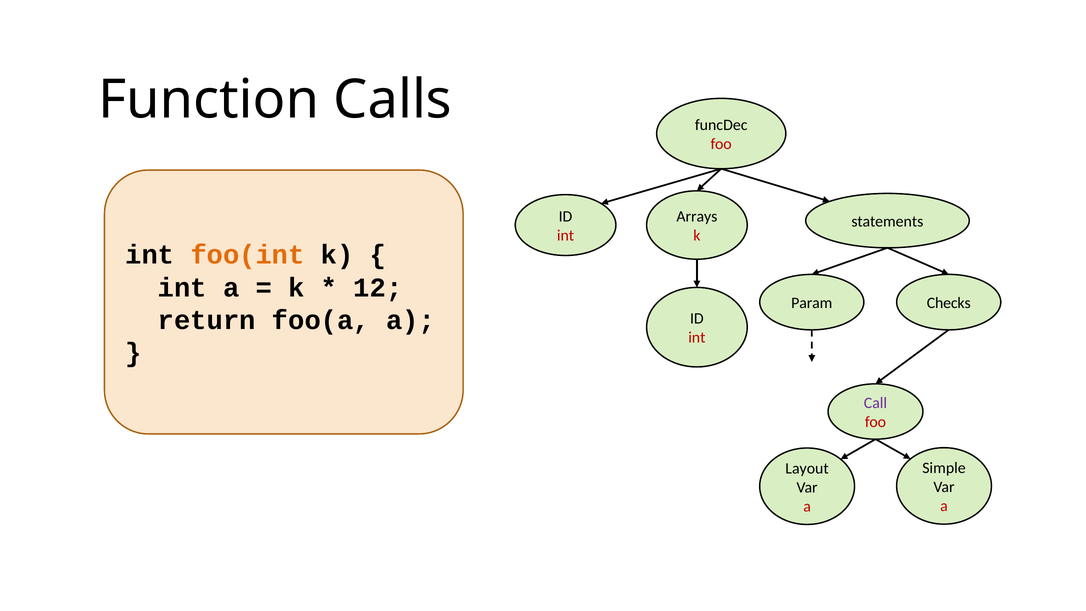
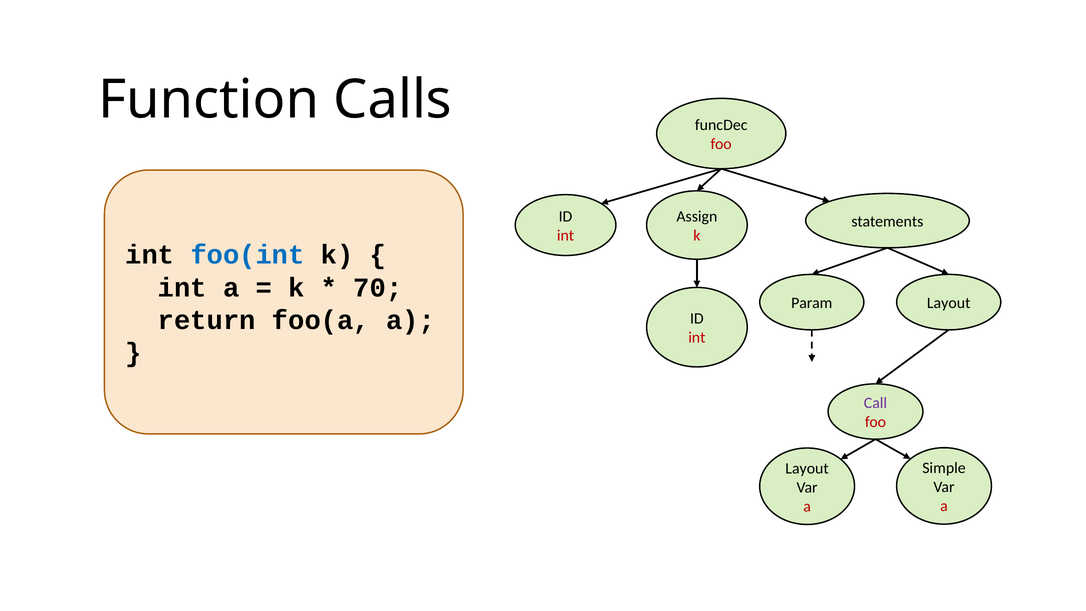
Arrays: Arrays -> Assign (697, 217)
foo(int colour: orange -> blue (248, 255)
12: 12 -> 70 (378, 288)
Checks: Checks -> Layout (949, 303)
